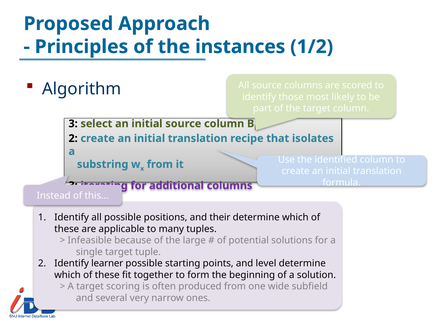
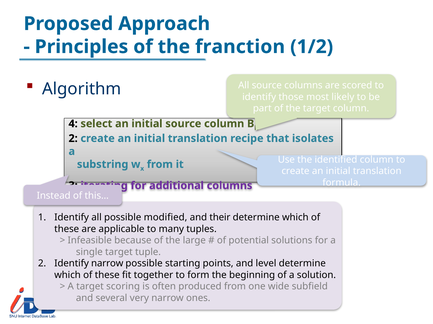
instances: instances -> franction (240, 47)
3: 3 -> 4 (73, 124)
positions: positions -> modified (166, 218)
Identify learner: learner -> narrow (107, 264)
